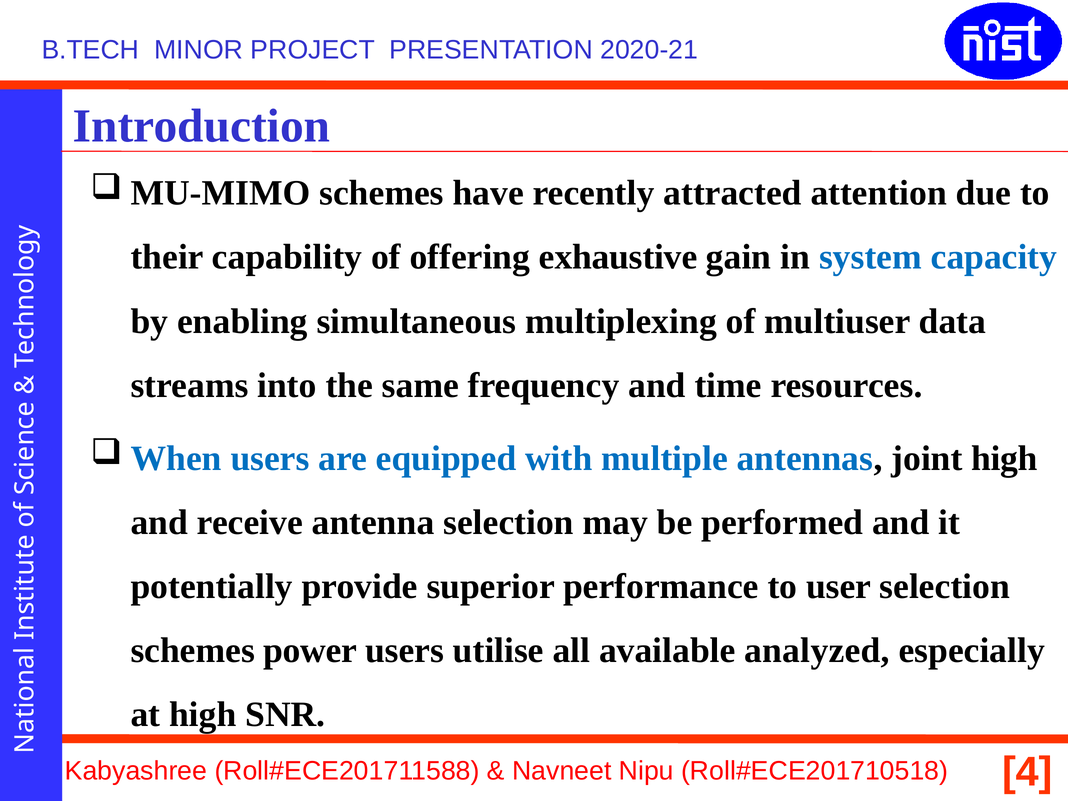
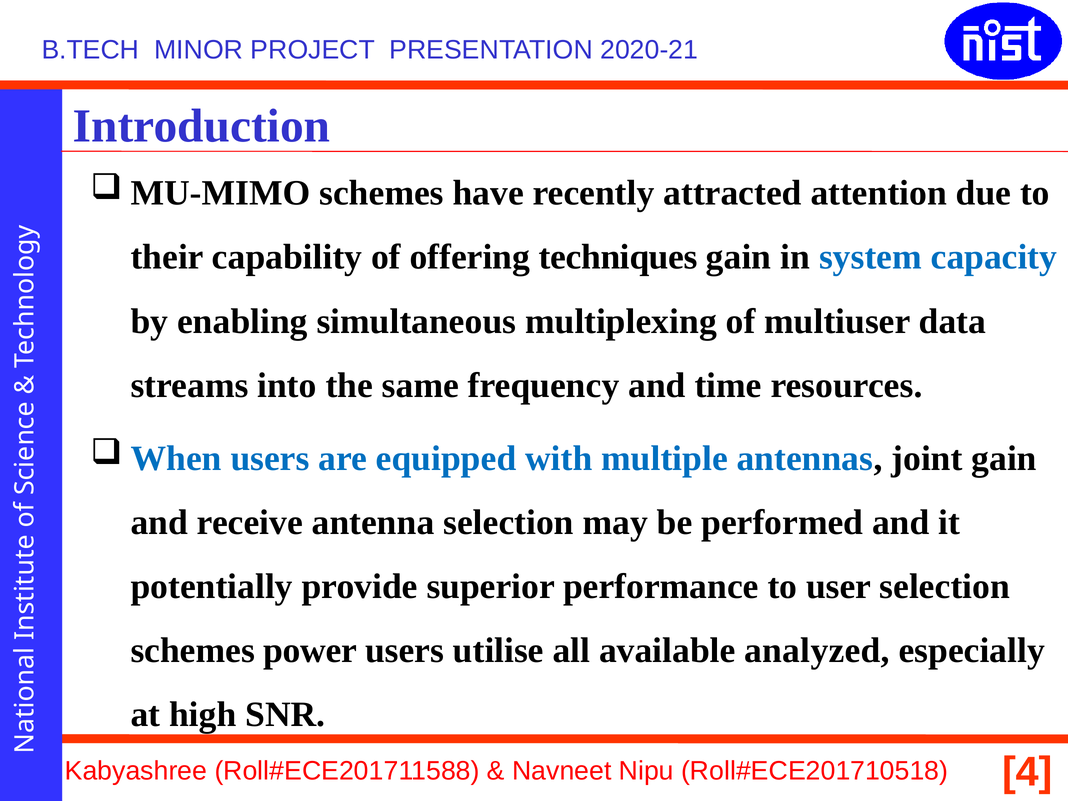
exhaustive: exhaustive -> techniques (618, 257)
joint high: high -> gain (1004, 458)
